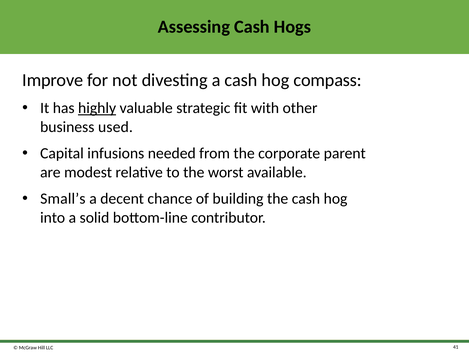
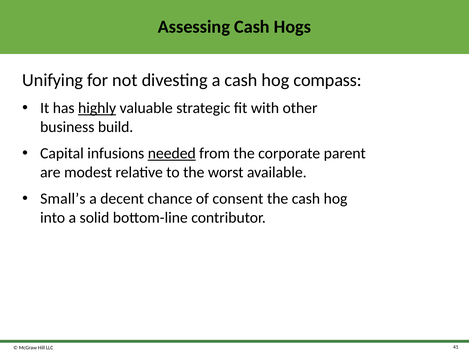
Improve: Improve -> Unifying (53, 80)
used: used -> build (116, 127)
needed underline: none -> present (172, 153)
building: building -> consent (238, 199)
